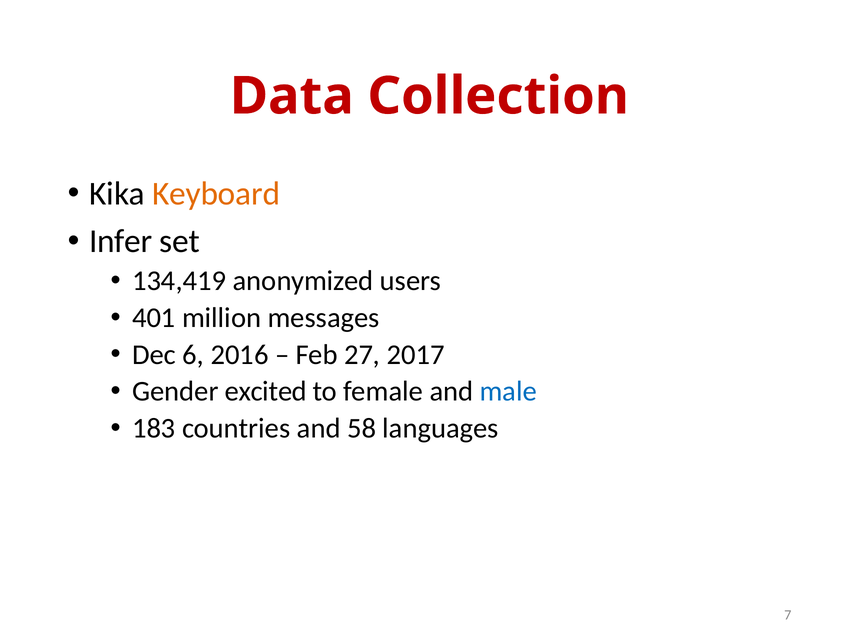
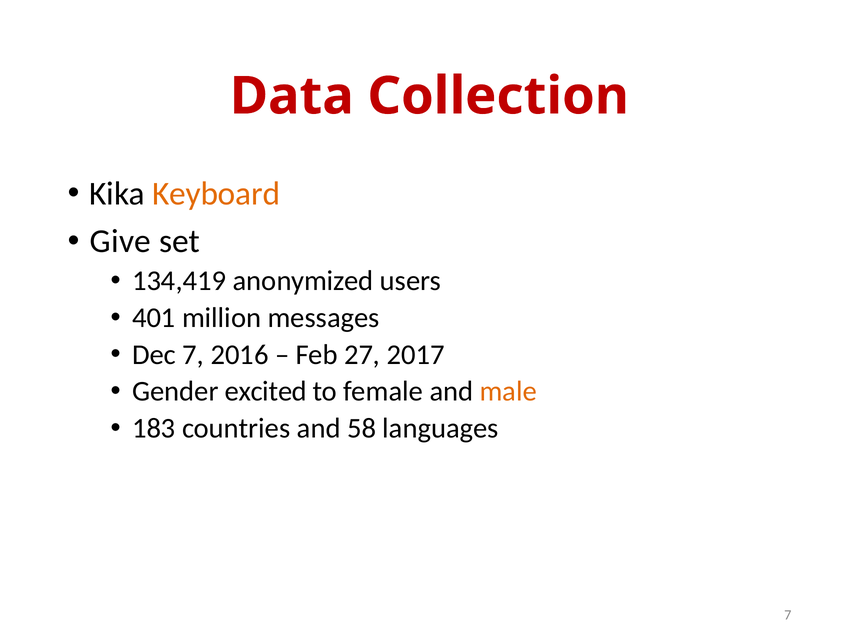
Infer: Infer -> Give (120, 242)
Dec 6: 6 -> 7 (193, 355)
male colour: blue -> orange (508, 392)
